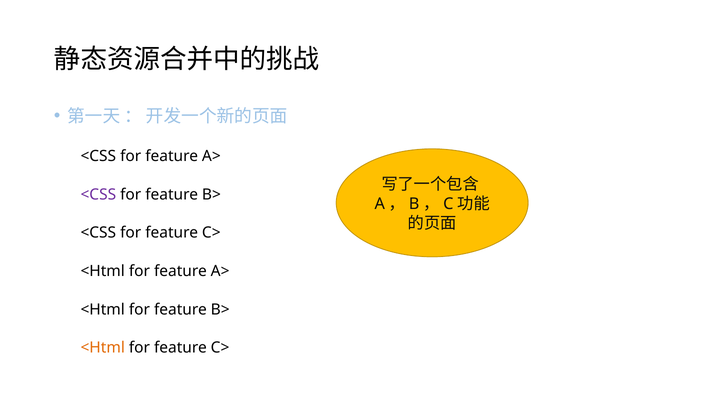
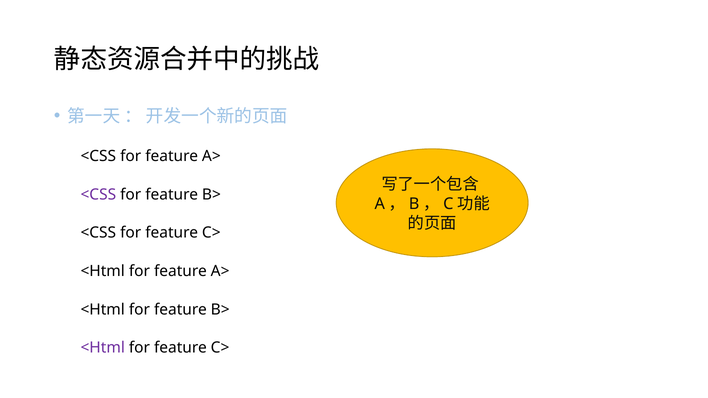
<Html colour: orange -> purple (103, 348)
